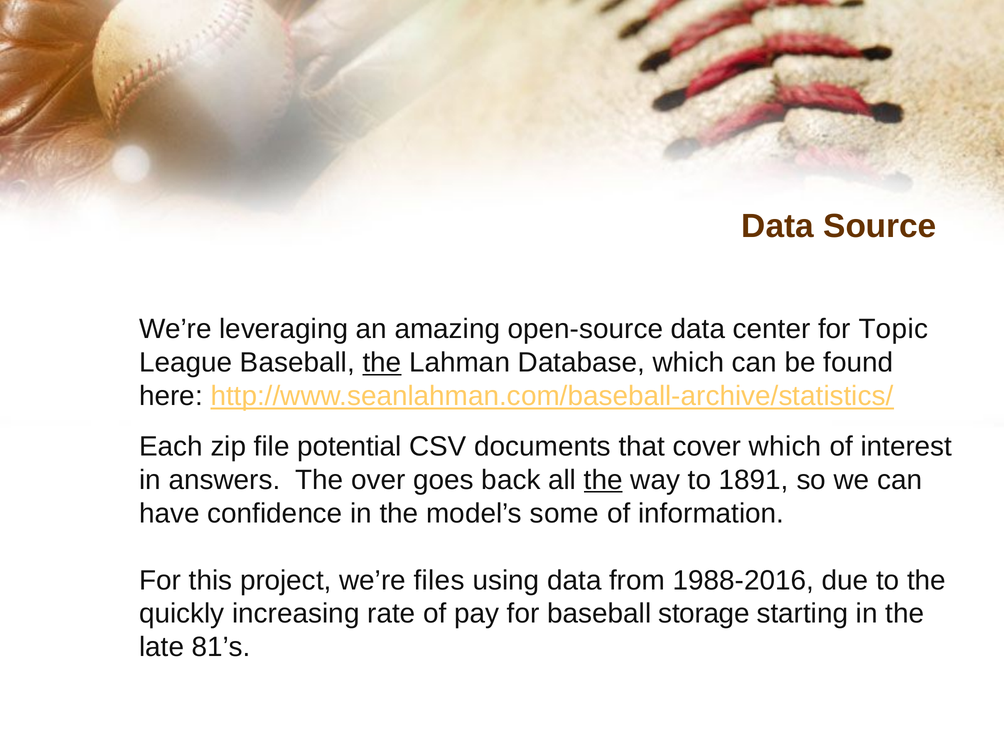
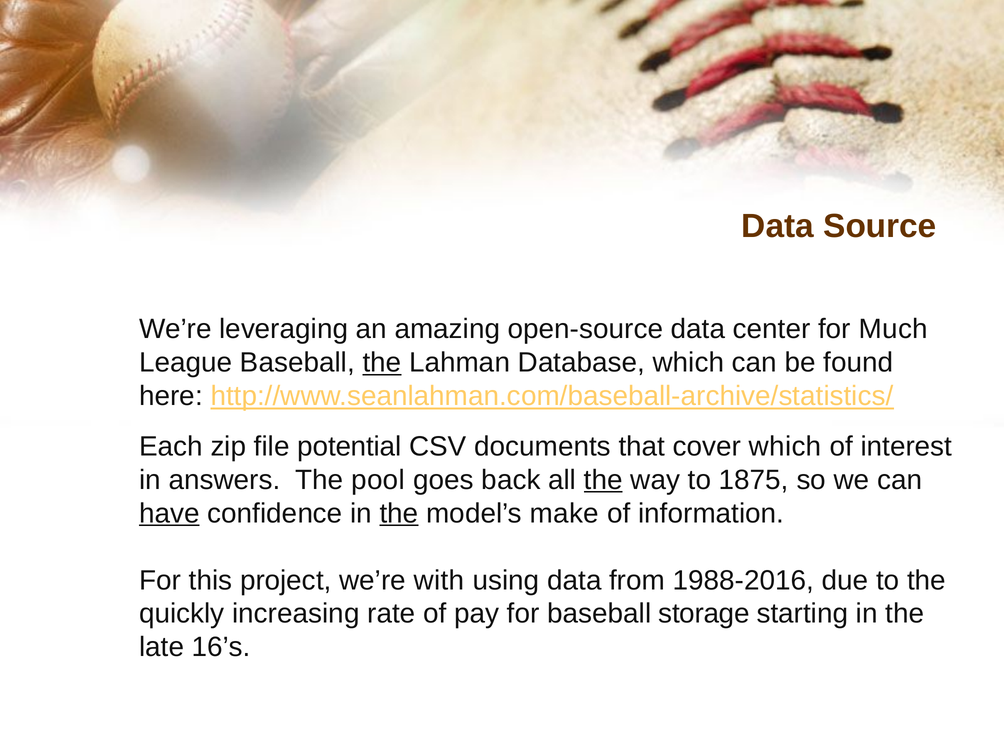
Topic: Topic -> Much (893, 329)
over: over -> pool (378, 480)
1891: 1891 -> 1875 (754, 480)
have underline: none -> present (169, 513)
the underline: none -> present (399, 513)
some: some -> make (564, 513)
files: files -> with (439, 580)
81’s: 81’s -> 16’s (221, 647)
